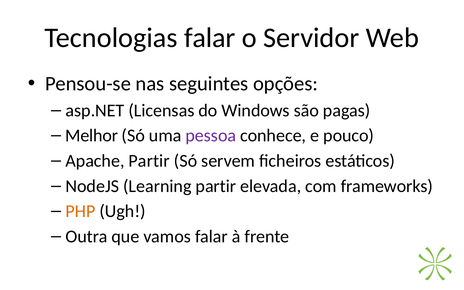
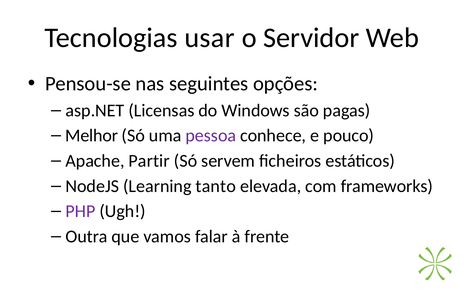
Tecnologias falar: falar -> usar (210, 38)
Learning partir: partir -> tanto (216, 186)
PHP colour: orange -> purple (80, 211)
